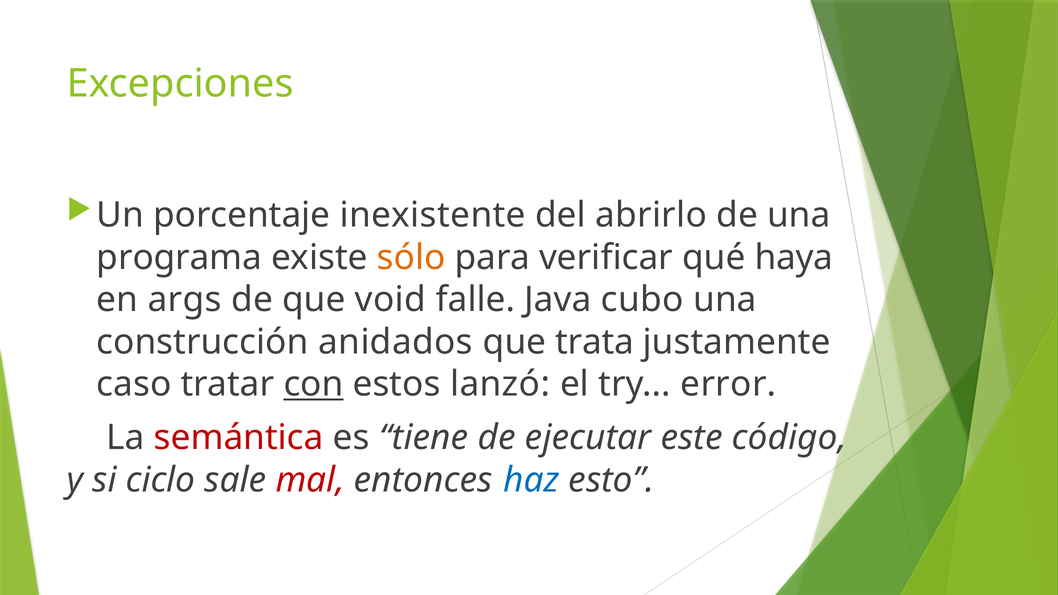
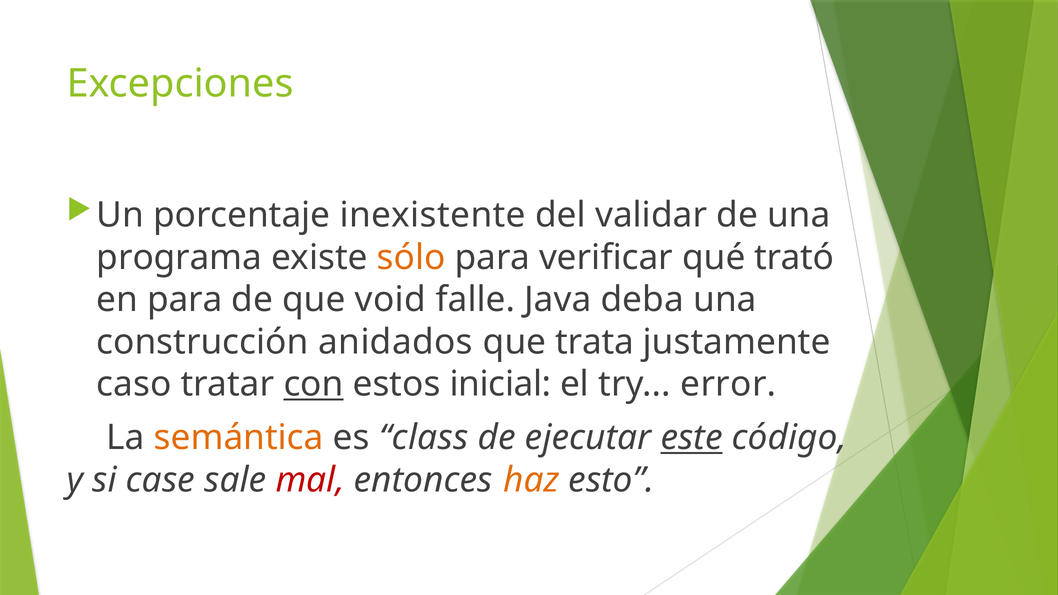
abrirlo: abrirlo -> validar (651, 215)
haya: haya -> trató (794, 257)
en args: args -> para (185, 300)
cubo: cubo -> deba (642, 300)
lanzó: lanzó -> inicial (500, 384)
semántica colour: red -> orange (239, 438)
tiene: tiene -> class (424, 438)
este underline: none -> present (692, 438)
ciclo: ciclo -> case (160, 480)
haz colour: blue -> orange (531, 480)
